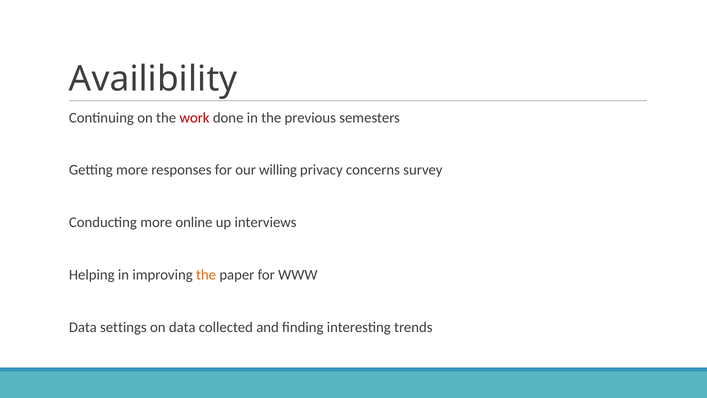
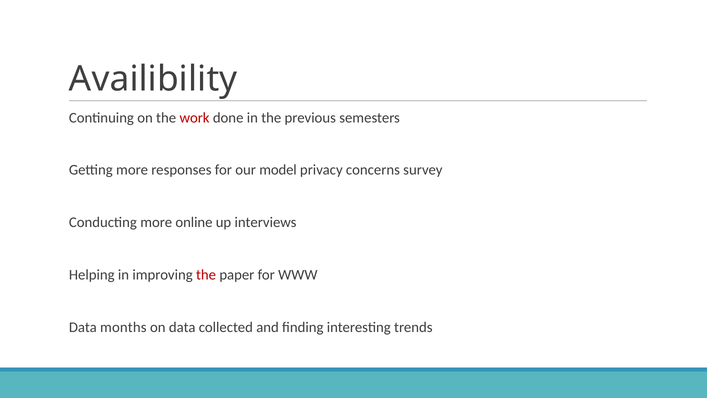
willing: willing -> model (278, 170)
the colour: orange -> red (206, 275)
settings: settings -> months (123, 327)
